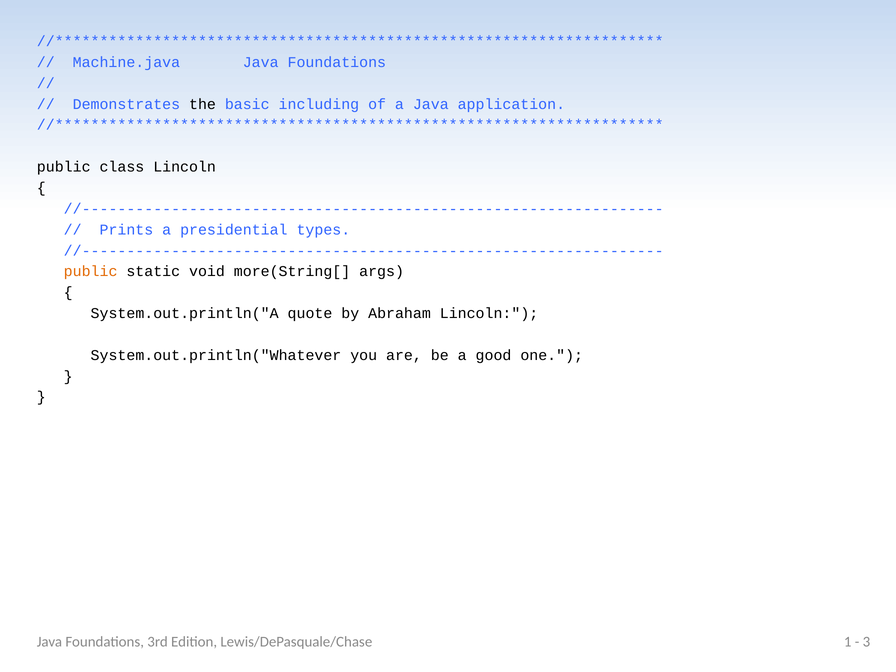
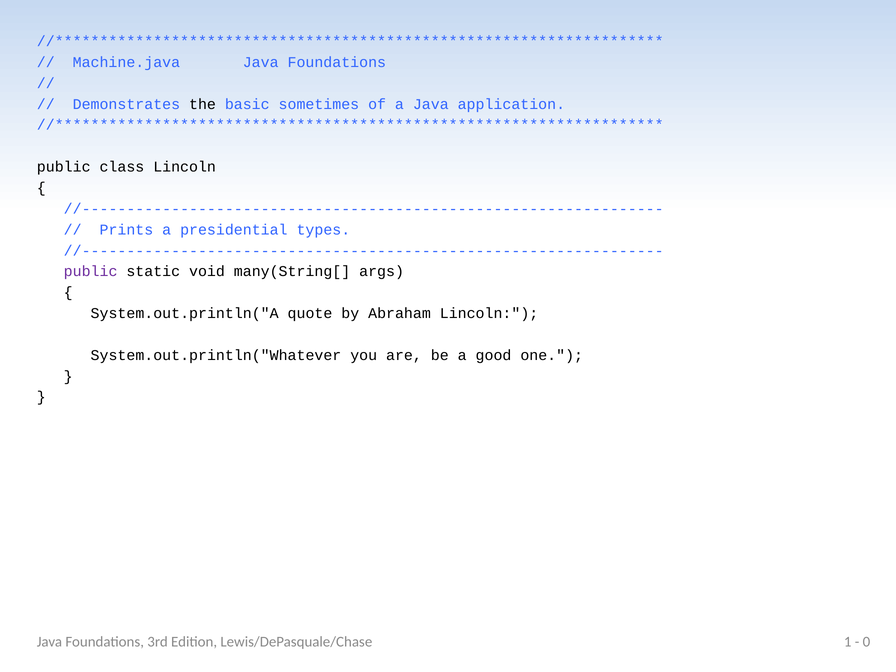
including: including -> sometimes (319, 104)
public colour: orange -> purple (91, 271)
more(String[: more(String[ -> many(String[ (292, 271)
3: 3 -> 0 (866, 642)
